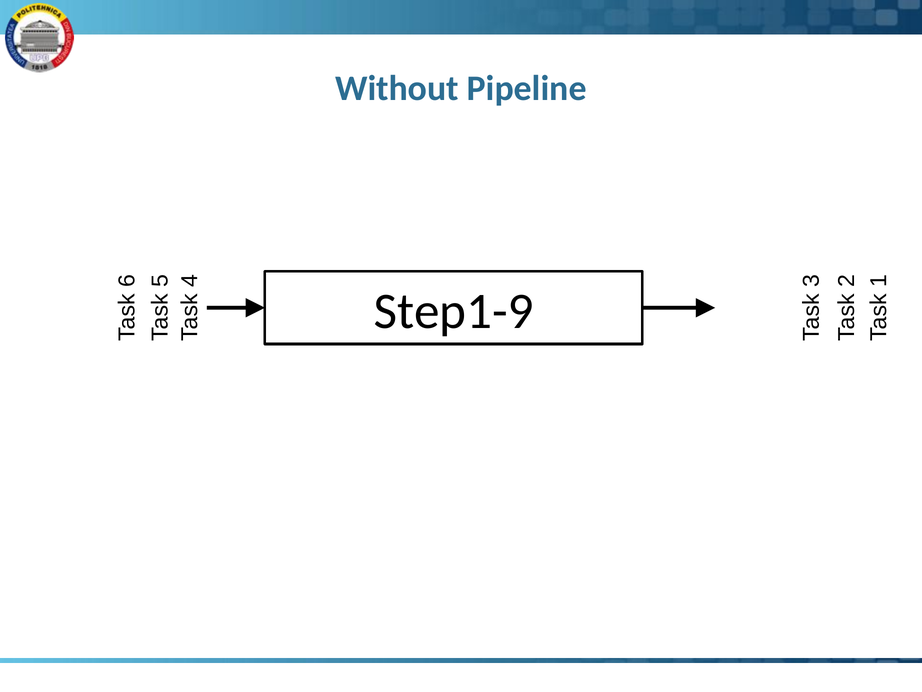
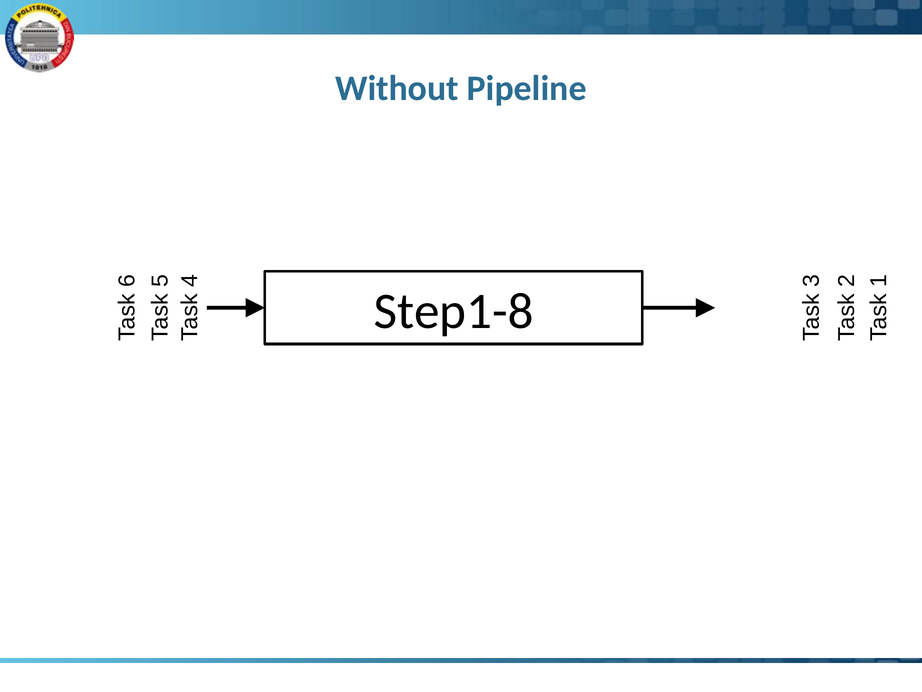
Step1-9: Step1-9 -> Step1-8 (454, 311)
